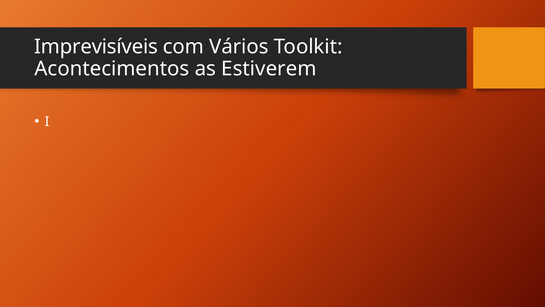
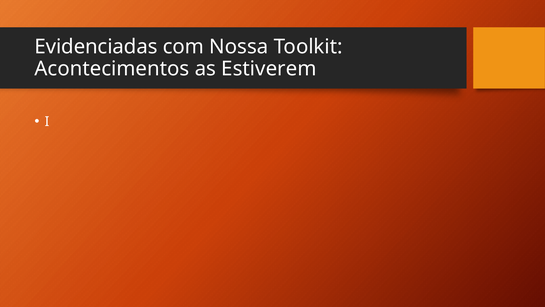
Imprevisíveis: Imprevisíveis -> Evidenciadas (96, 47)
Vários: Vários -> Nossa (239, 47)
